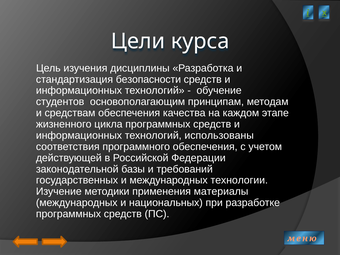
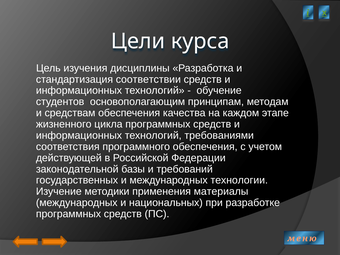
безопасности: безопасности -> соответствии (148, 79)
использованы: использованы -> требованиями (219, 135)
